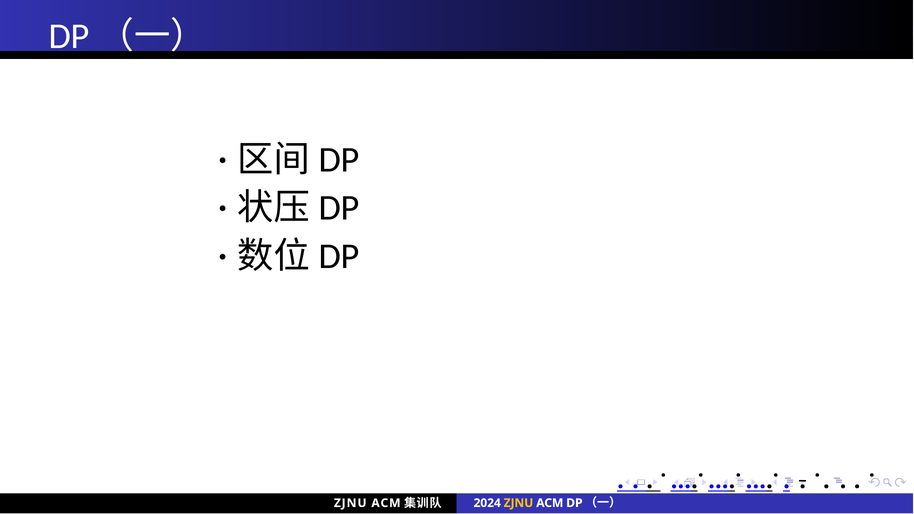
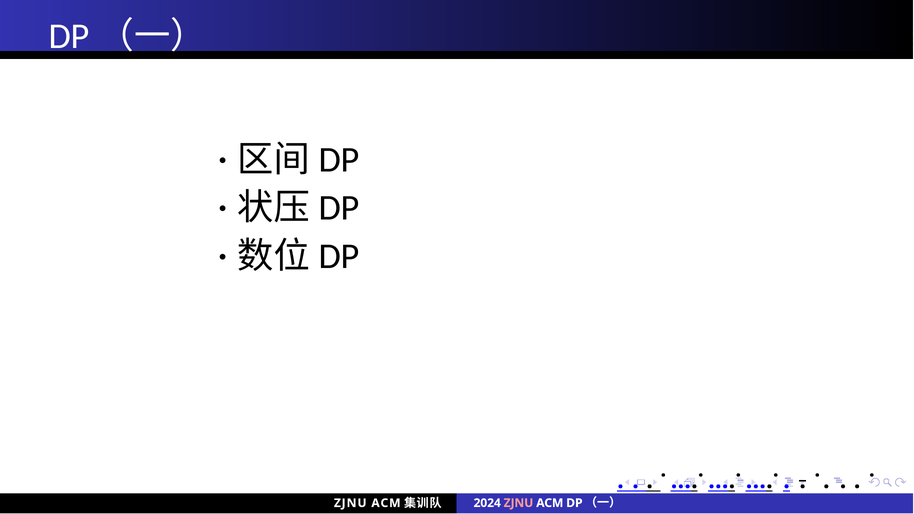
ZJNU colour: yellow -> pink (518, 503)
